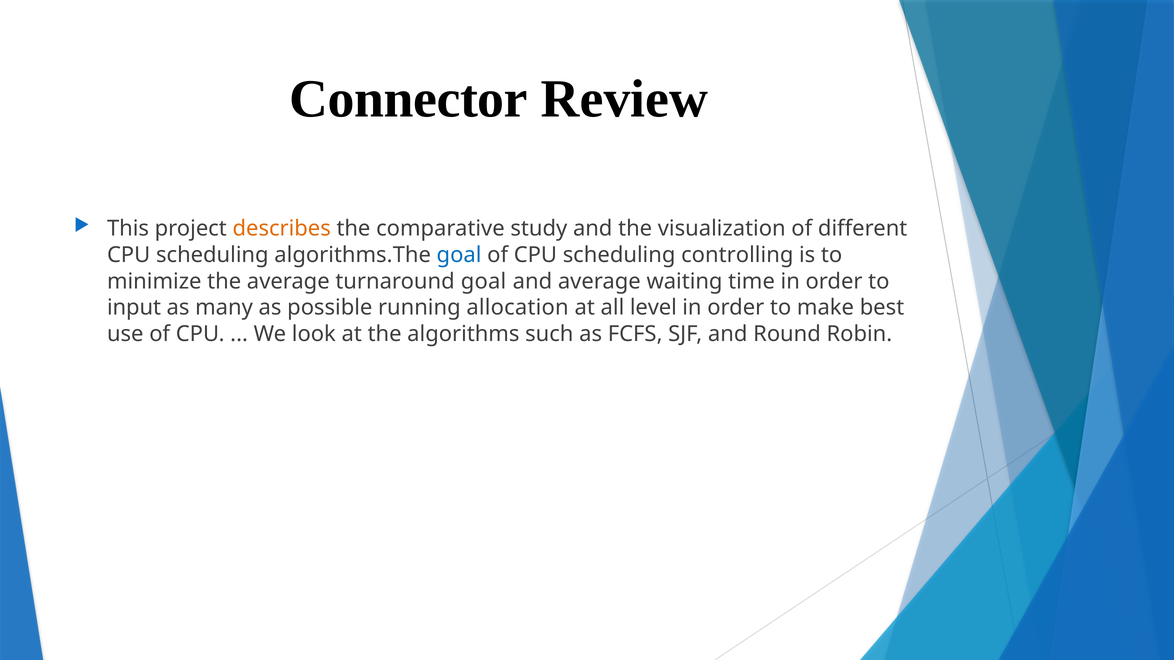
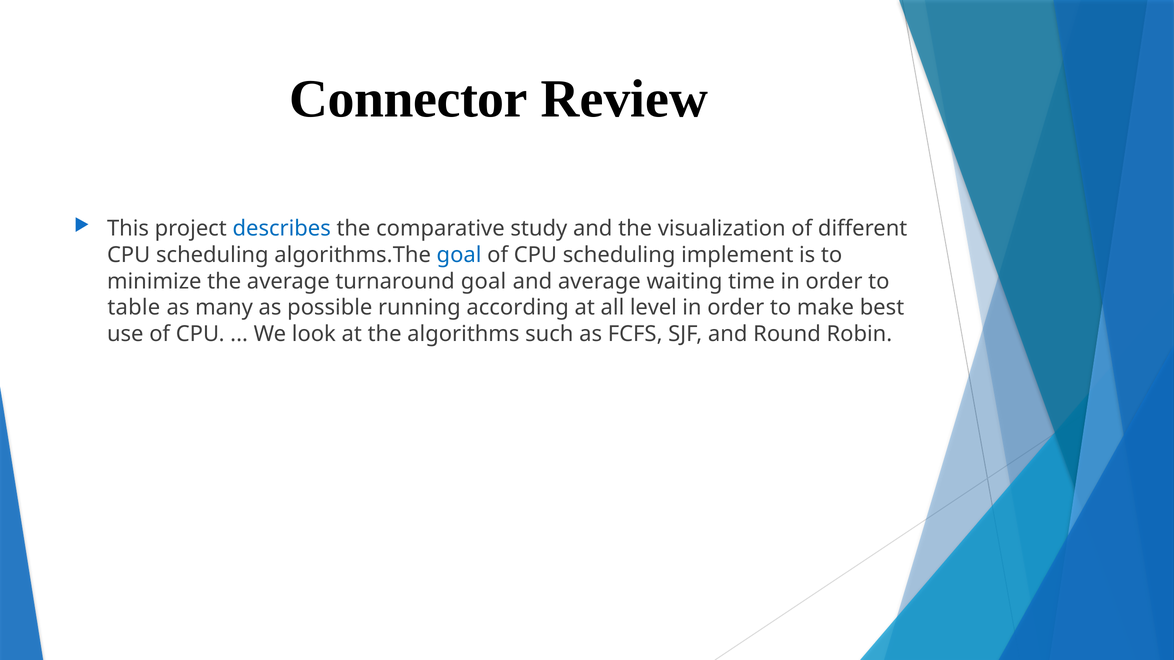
describes colour: orange -> blue (282, 229)
controlling: controlling -> implement (737, 255)
input: input -> table (134, 308)
allocation: allocation -> according (518, 308)
